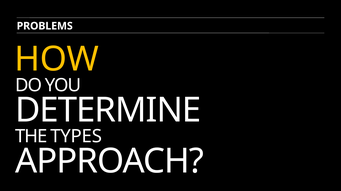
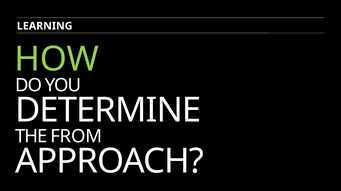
PROBLEMS: PROBLEMS -> LEARNING (45, 26)
HOW colour: yellow -> light green (57, 59)
TYPES: TYPES -> FROM (76, 137)
